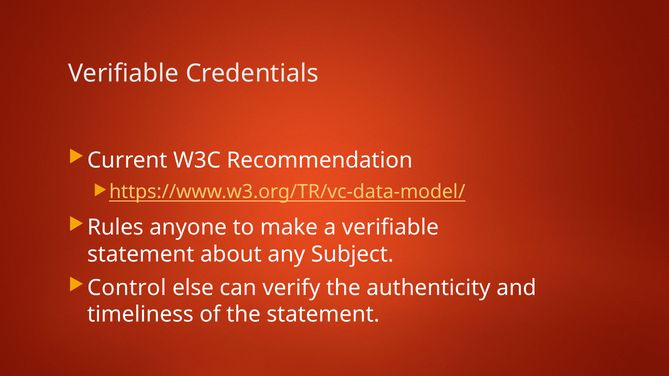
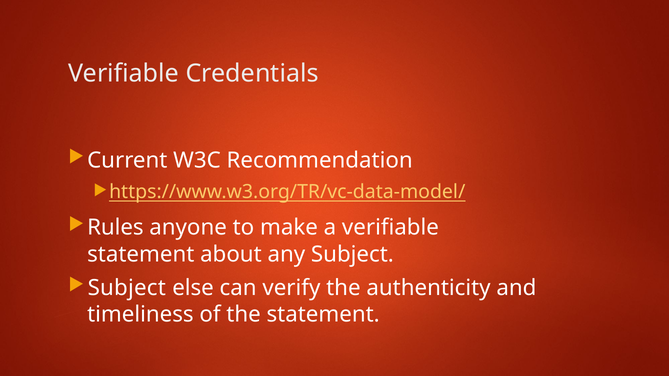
Control: Control -> Subject (127, 288)
